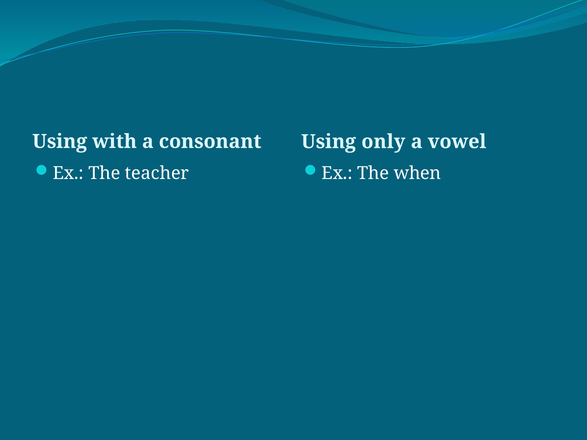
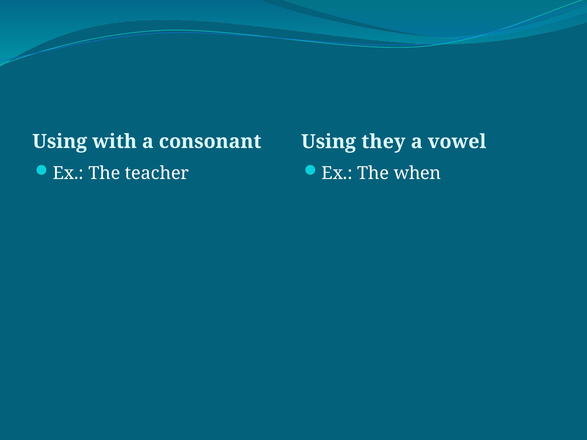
only: only -> they (383, 142)
